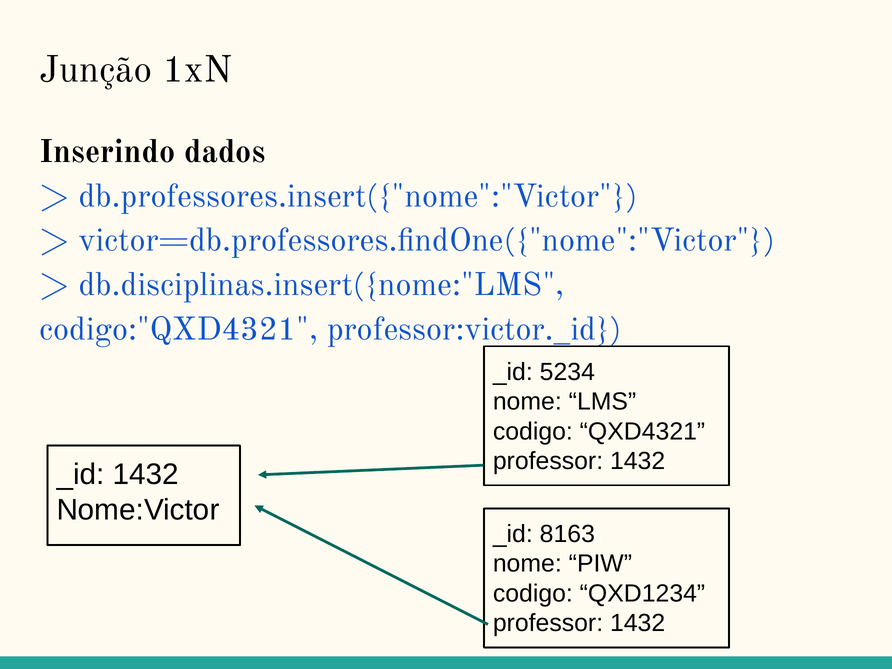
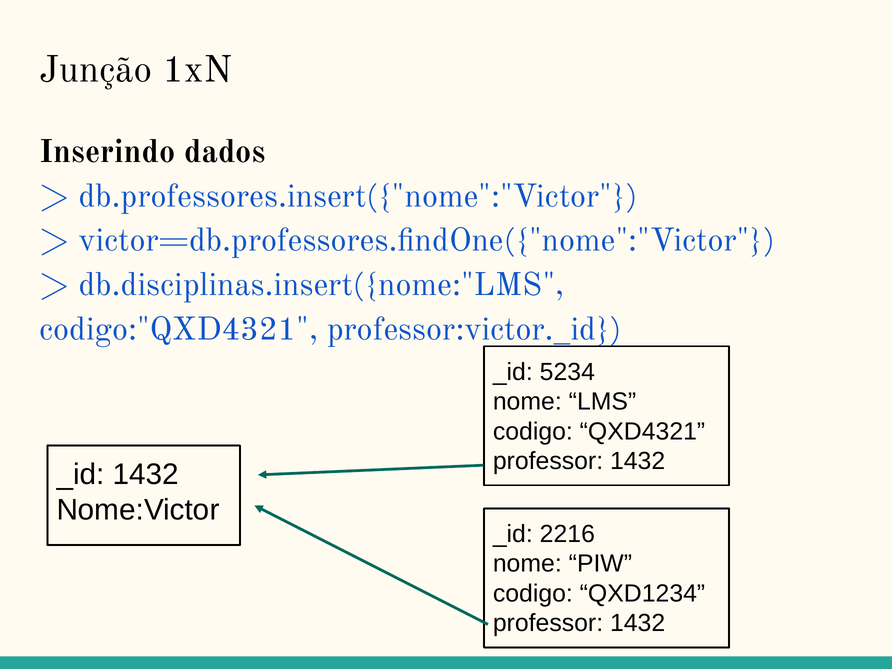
8163: 8163 -> 2216 (567, 534)
